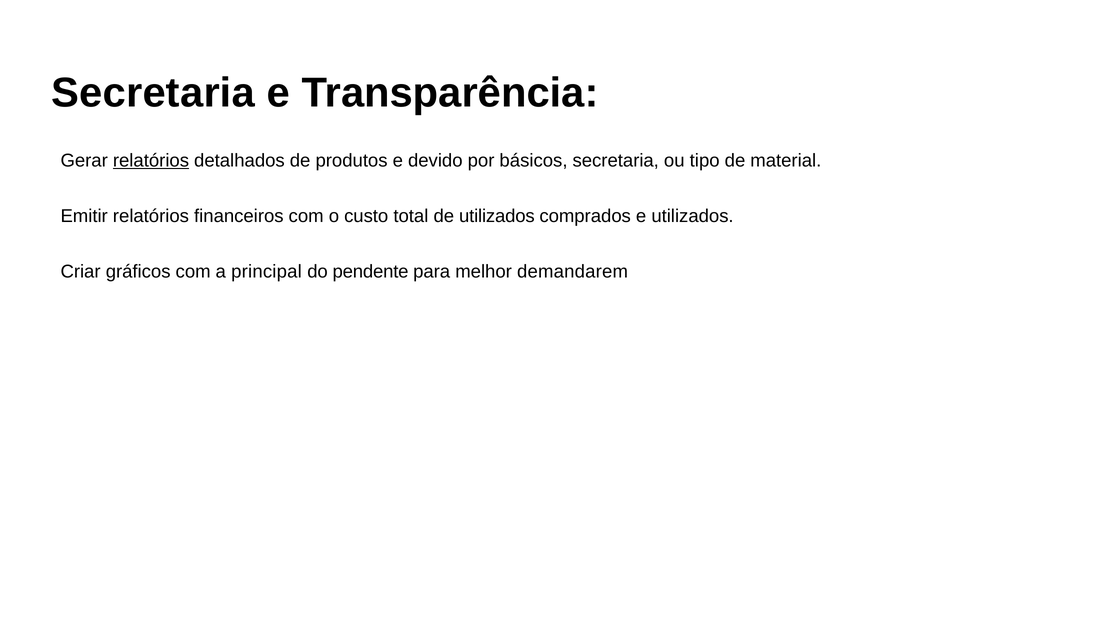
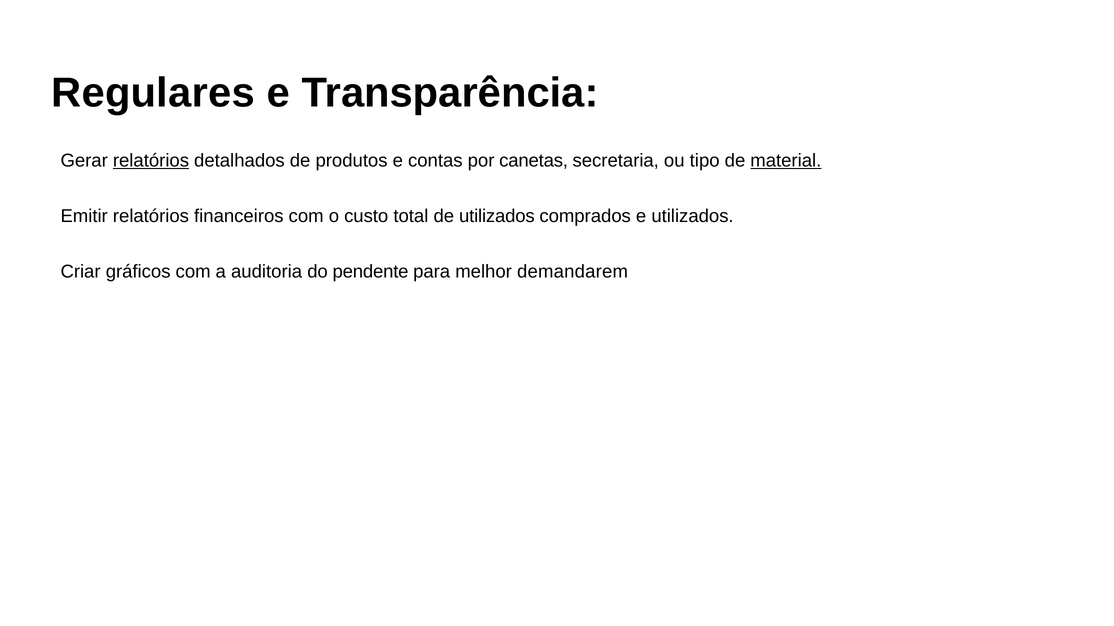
Secretaria: Secretaria -> Regulares (153, 93)
devido: devido -> contas (435, 161)
básicos: básicos -> canetas (534, 161)
material underline: none -> present (786, 161)
principal: principal -> auditoria (267, 272)
